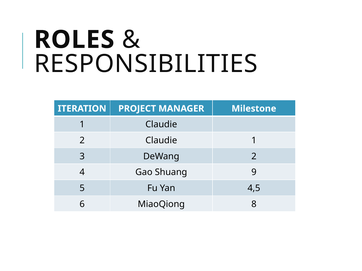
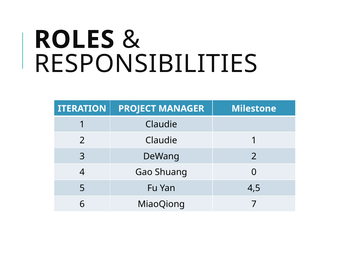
9: 9 -> 0 (254, 173)
8: 8 -> 7 (254, 204)
